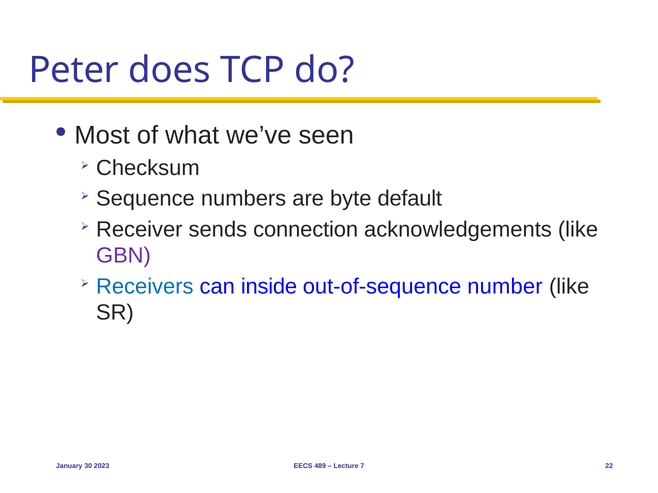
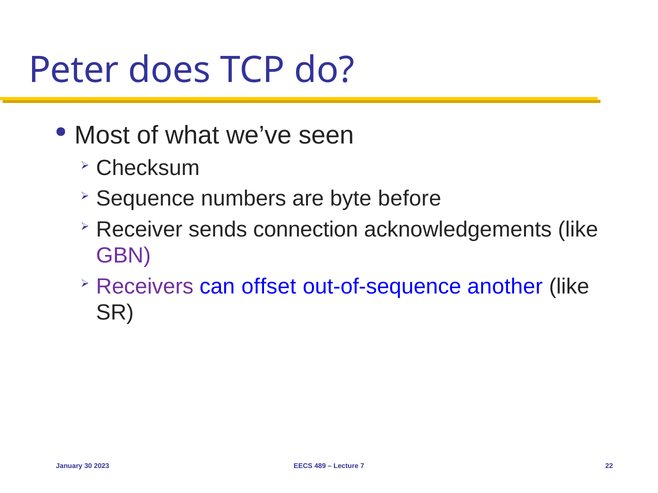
default: default -> before (410, 199)
Receivers colour: blue -> purple (145, 287)
inside: inside -> offset (269, 287)
number: number -> another (505, 287)
